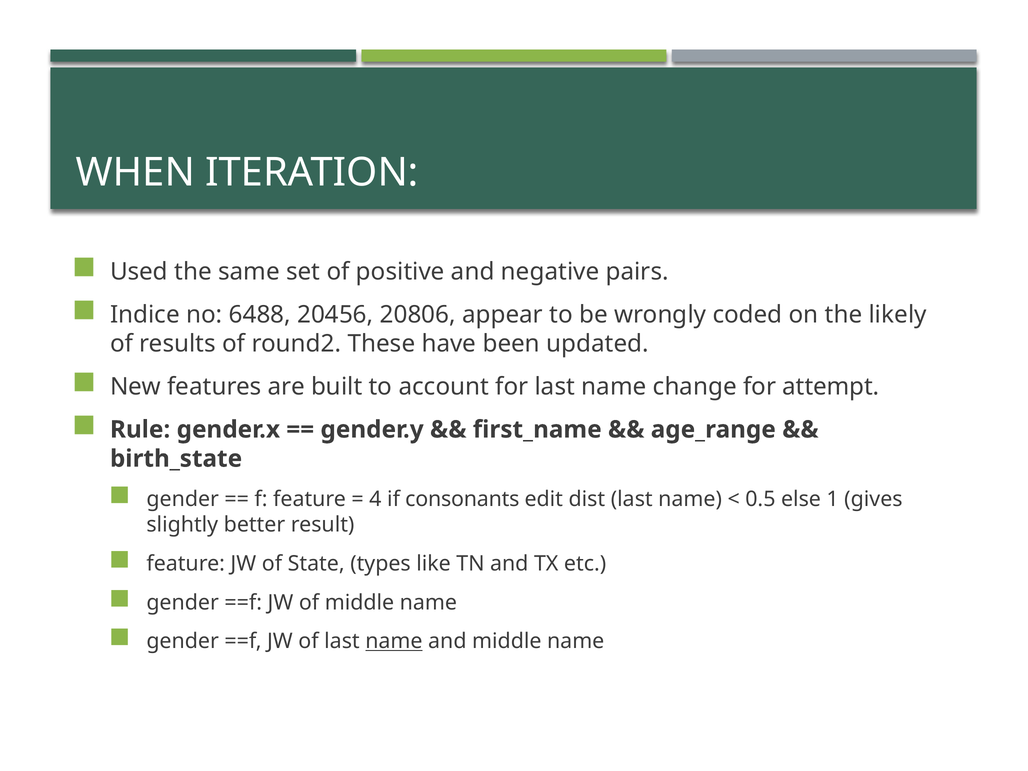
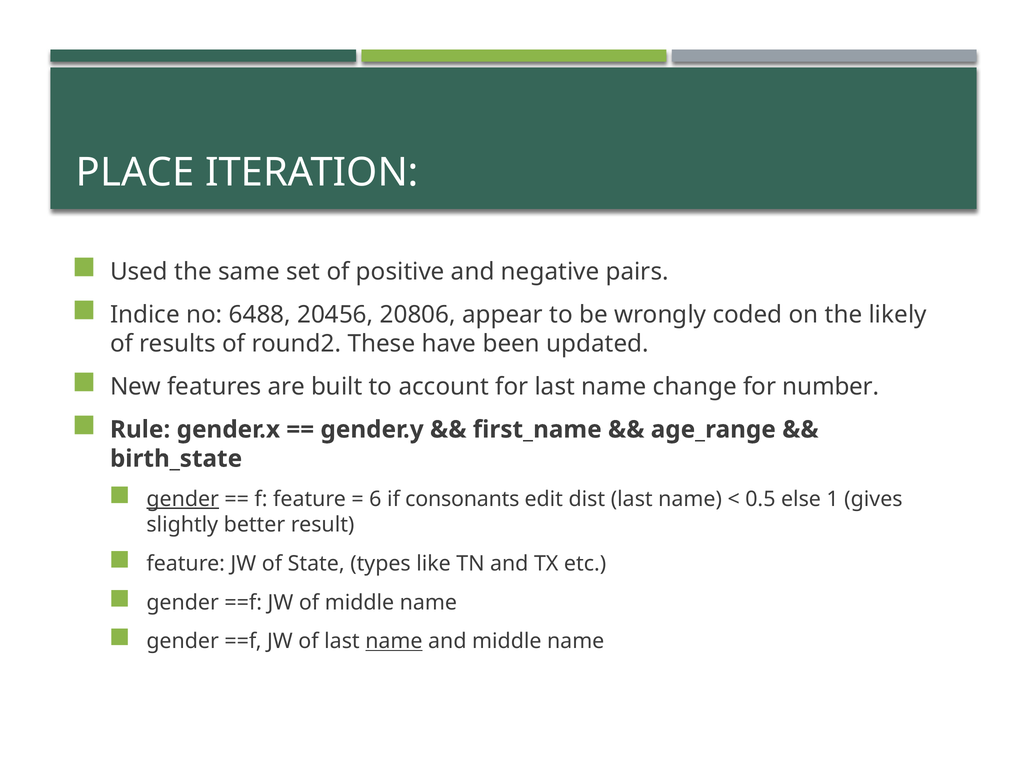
WHEN: WHEN -> PLACE (135, 173)
attempt: attempt -> number (831, 387)
gender underline: none -> present (183, 499)
4: 4 -> 6 (375, 499)
